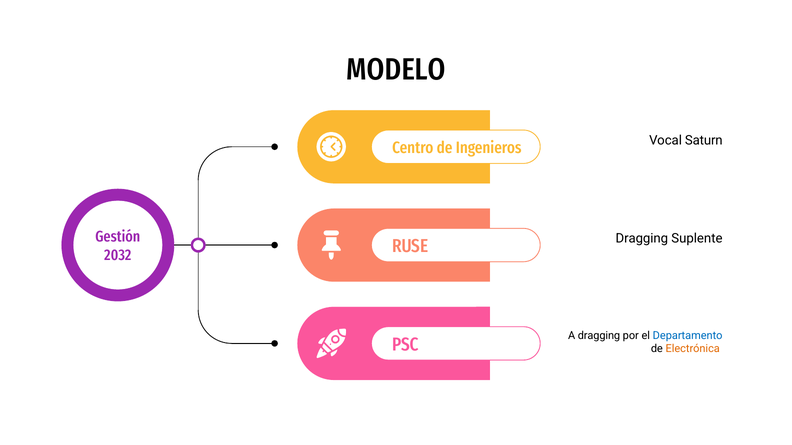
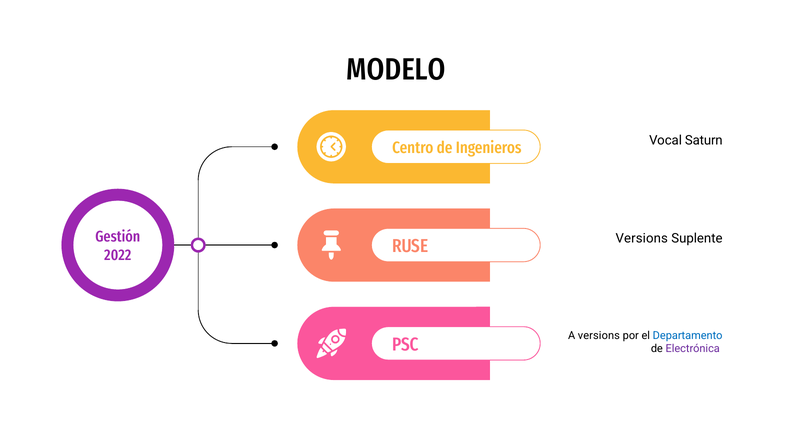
RUSE Dragging: Dragging -> Versions (642, 239)
2032: 2032 -> 2022 (118, 256)
A dragging: dragging -> versions (599, 336)
Electrónica colour: orange -> purple (693, 349)
